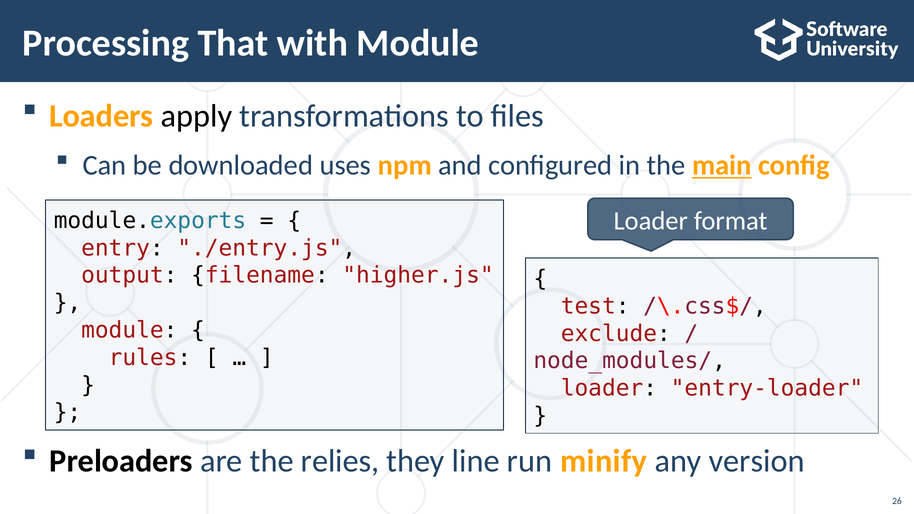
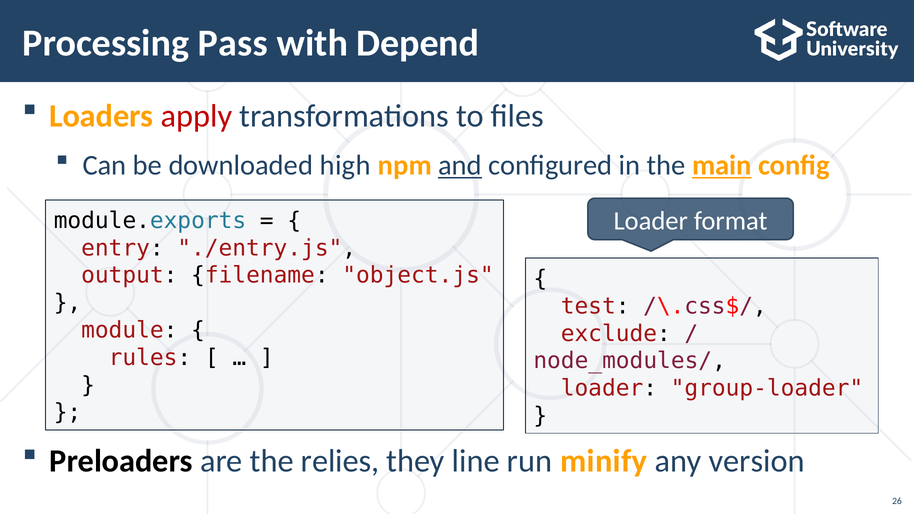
That: That -> Pass (233, 43)
with Module: Module -> Depend (418, 43)
apply colour: black -> red (196, 116)
uses: uses -> high (345, 165)
and underline: none -> present (460, 165)
higher.js: higher.js -> object.js (418, 275)
entry-loader: entry-loader -> group-loader (767, 388)
